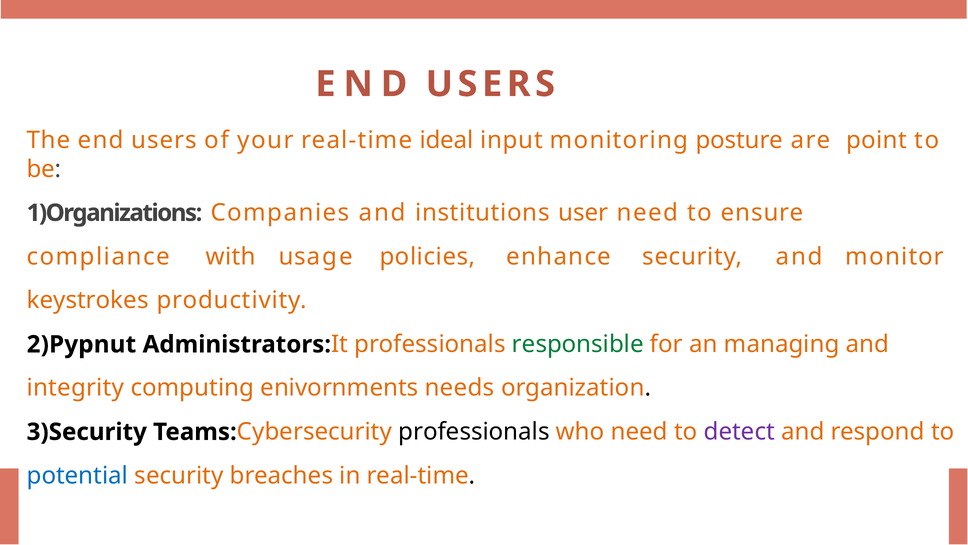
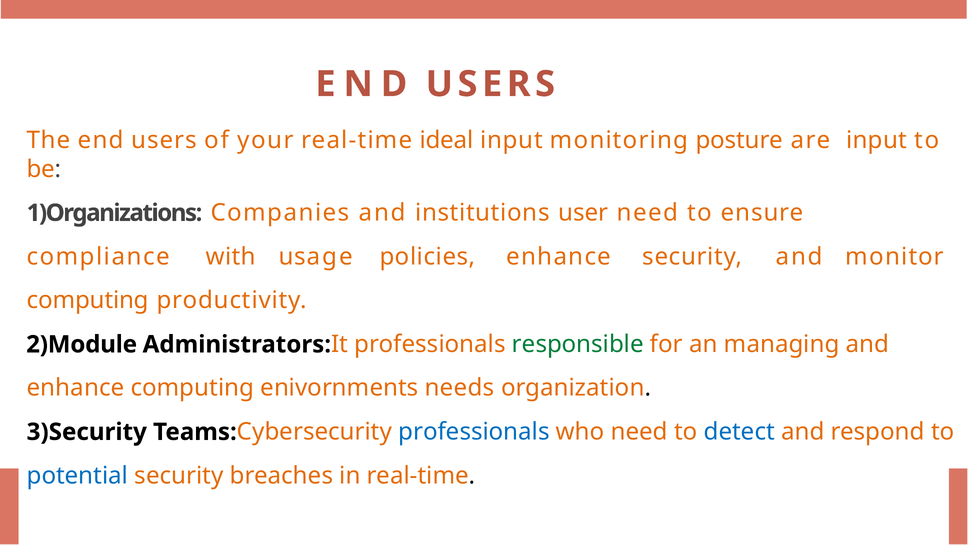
are point: point -> input (877, 140)
keystrokes: keystrokes -> computing (88, 300)
2)Pypnut: 2)Pypnut -> 2)Module (82, 344)
integrity: integrity -> enhance (76, 388)
professionals colour: black -> blue (474, 432)
detect colour: purple -> blue (739, 432)
